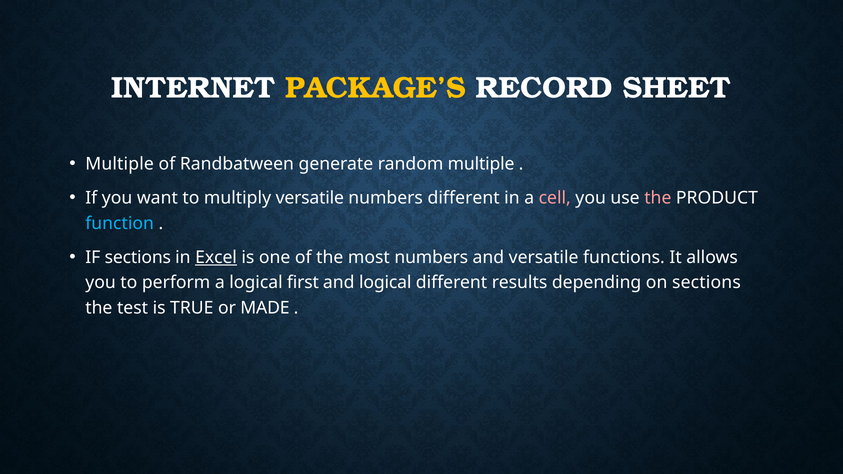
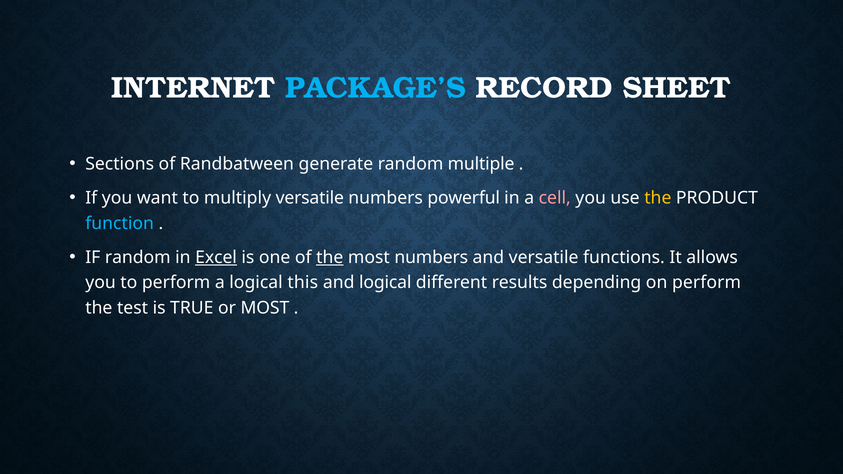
PACKAGE’S colour: yellow -> light blue (376, 88)
Multiple: Multiple -> Sections (120, 164)
numbers different: different -> powerful (464, 198)
the colour: pink -> yellow (658, 198)
IF sections: sections -> random (138, 258)
the underline: none -> present (330, 258)
first: first -> this (303, 283)
on sections: sections -> perform (706, 283)
or MADE: MADE -> MOST (265, 308)
